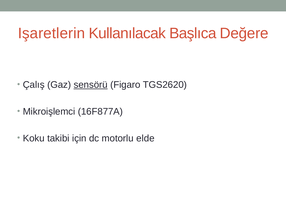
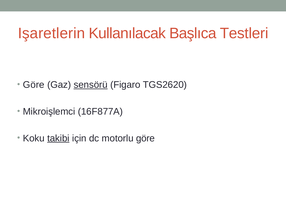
Değere: Değere -> Testleri (244, 33)
Çalış: Çalış -> Göre (34, 85)
takibi underline: none -> present (58, 138)
motorlu elde: elde -> göre (145, 138)
